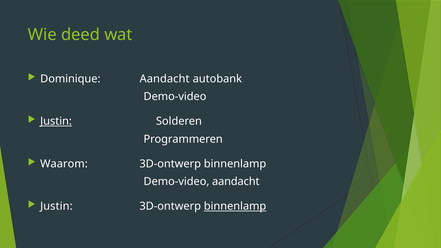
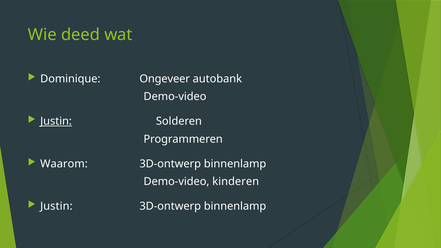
Dominique Aandacht: Aandacht -> Ongeveer (165, 79)
Demo-video aandacht: aandacht -> kinderen (236, 182)
binnenlamp underline: present -> none (235, 206)
